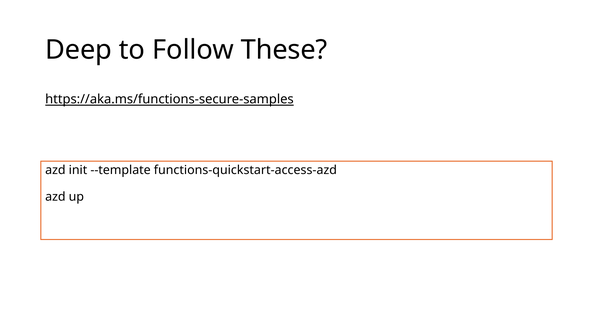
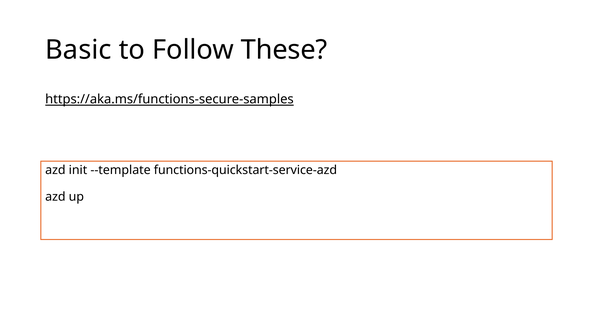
Deep: Deep -> Basic (78, 50)
functions-quickstart-access-azd: functions-quickstart-access-azd -> functions-quickstart-service-azd (245, 170)
